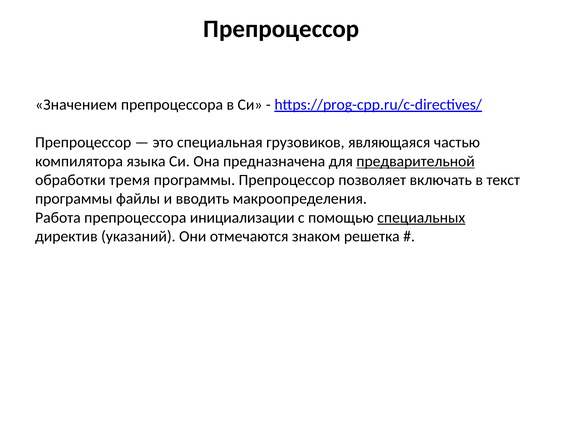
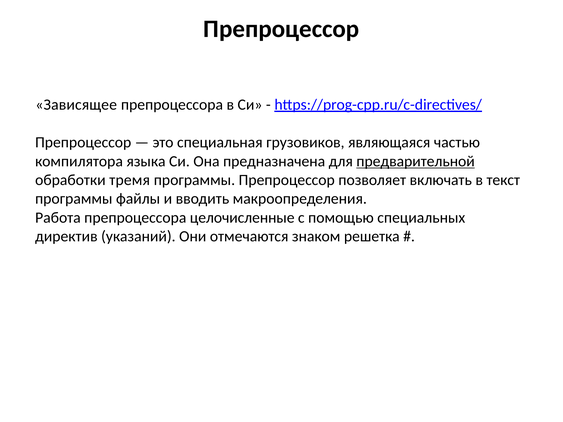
Значением: Значением -> Зависящее (76, 105)
инициализации: инициализации -> целочисленные (242, 218)
специальных underline: present -> none (421, 218)
